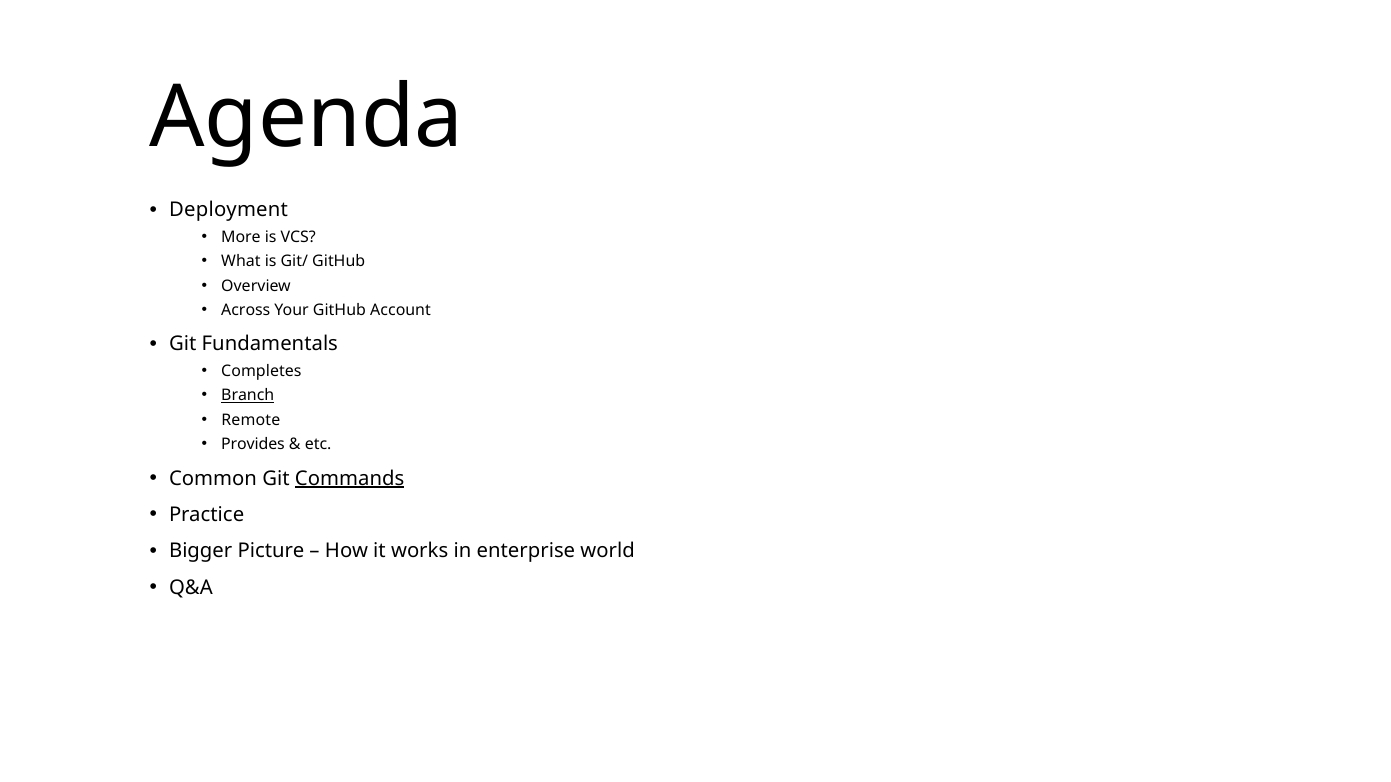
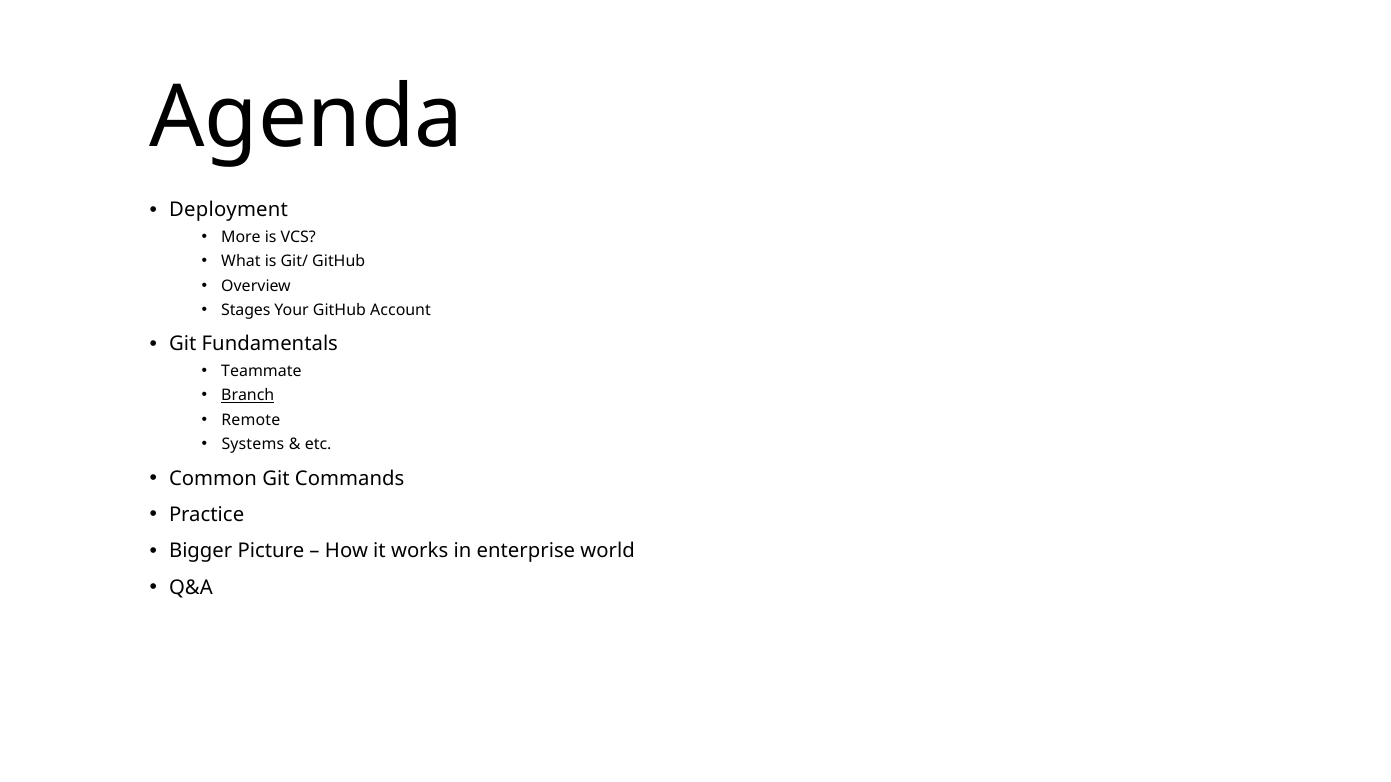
Across: Across -> Stages (246, 310)
Completes: Completes -> Teammate (261, 371)
Provides: Provides -> Systems (253, 445)
Commands underline: present -> none (350, 479)
